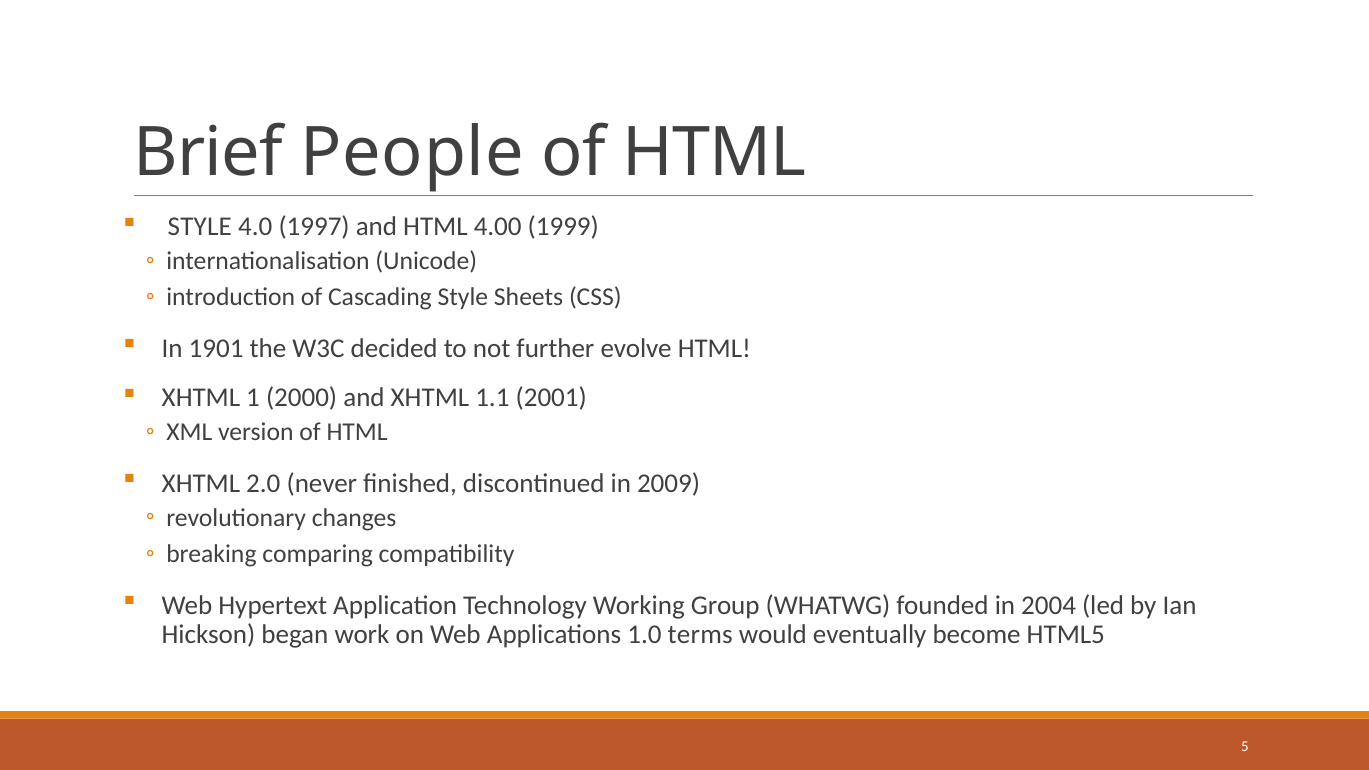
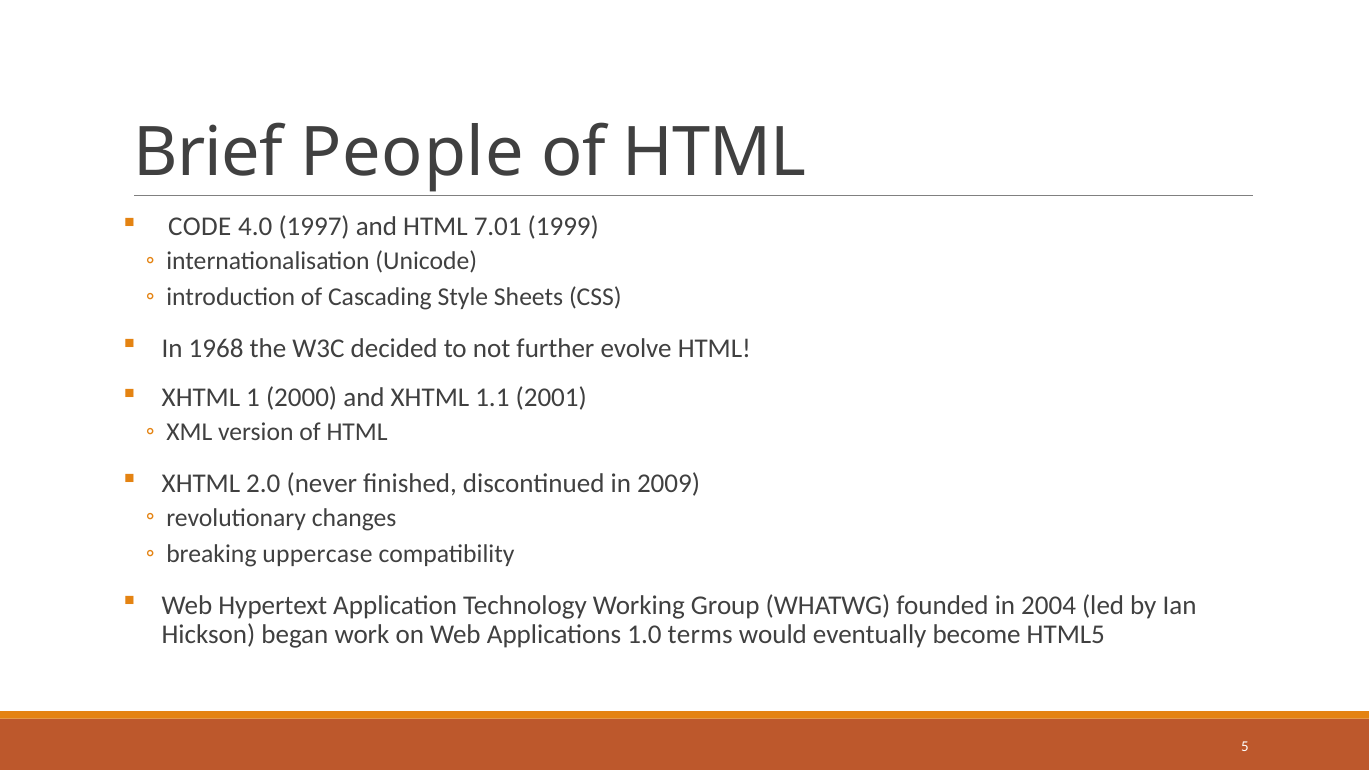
STYLE: STYLE -> CODE (200, 227)
4.00: 4.00 -> 7.01 (498, 227)
1901: 1901 -> 1968 (216, 349)
comparing: comparing -> uppercase (317, 554)
